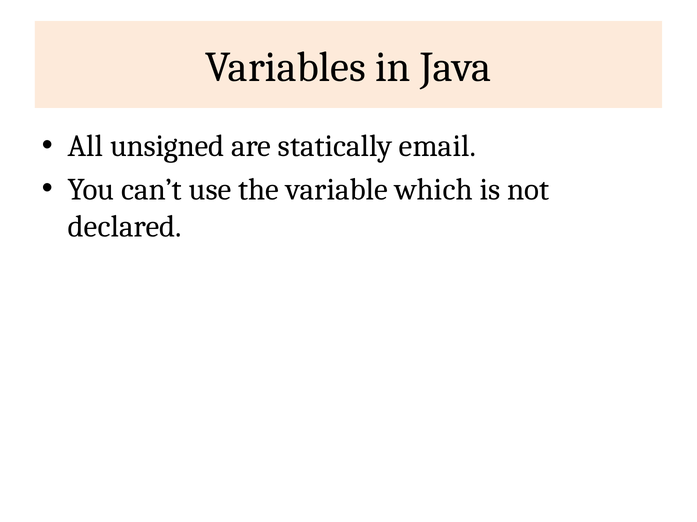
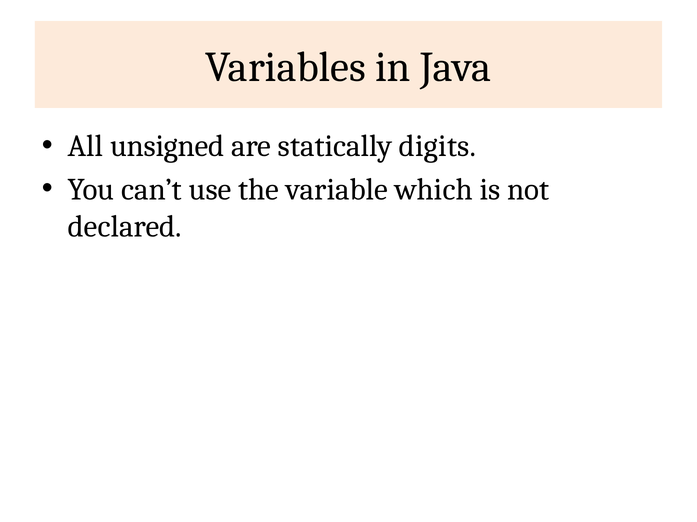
email: email -> digits (437, 146)
